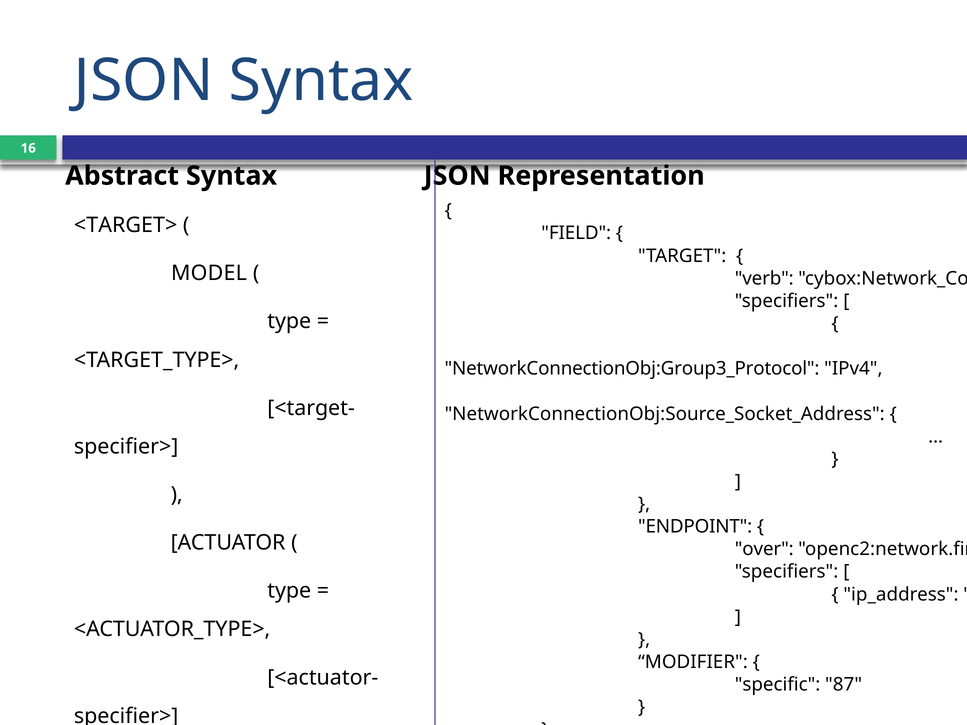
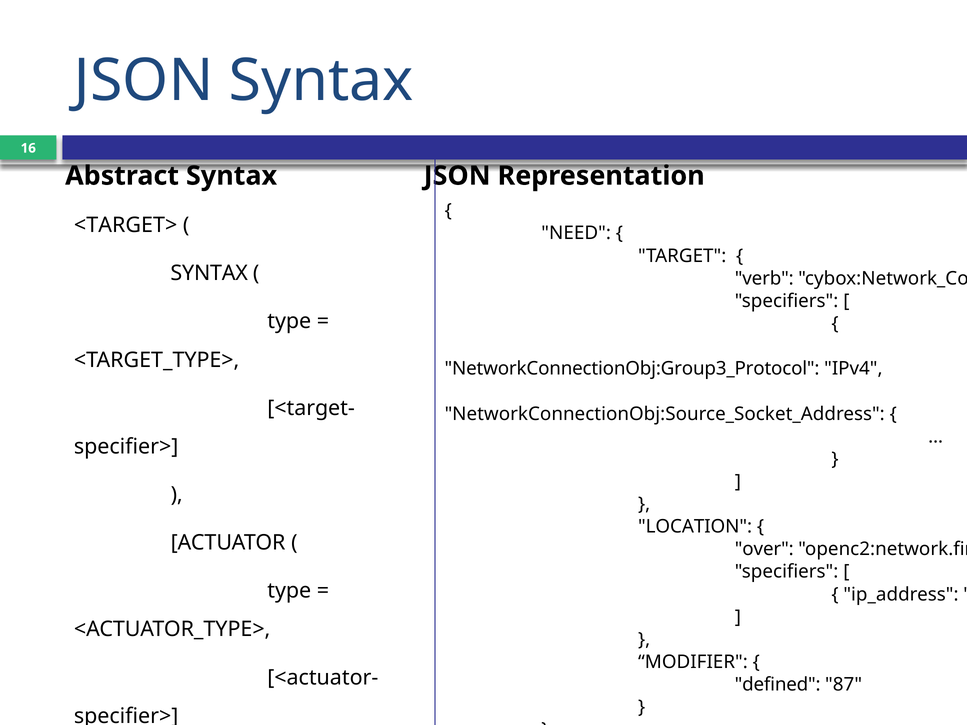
FIELD: FIELD -> NEED (576, 233)
MODEL: MODEL -> SYNTAX (209, 273)
ENDPOINT: ENDPOINT -> LOCATION (695, 527)
specific: specific -> defined (778, 685)
